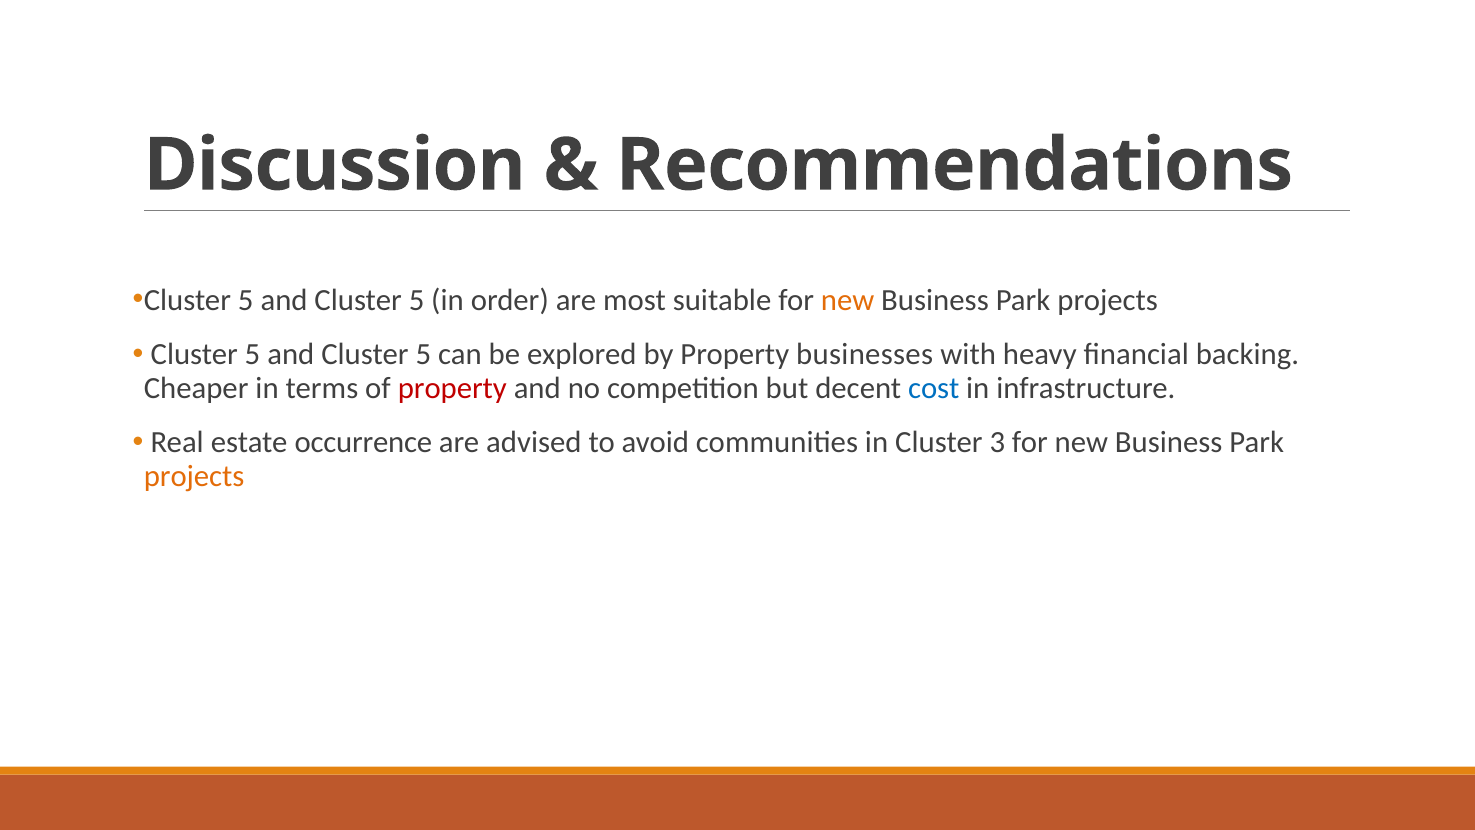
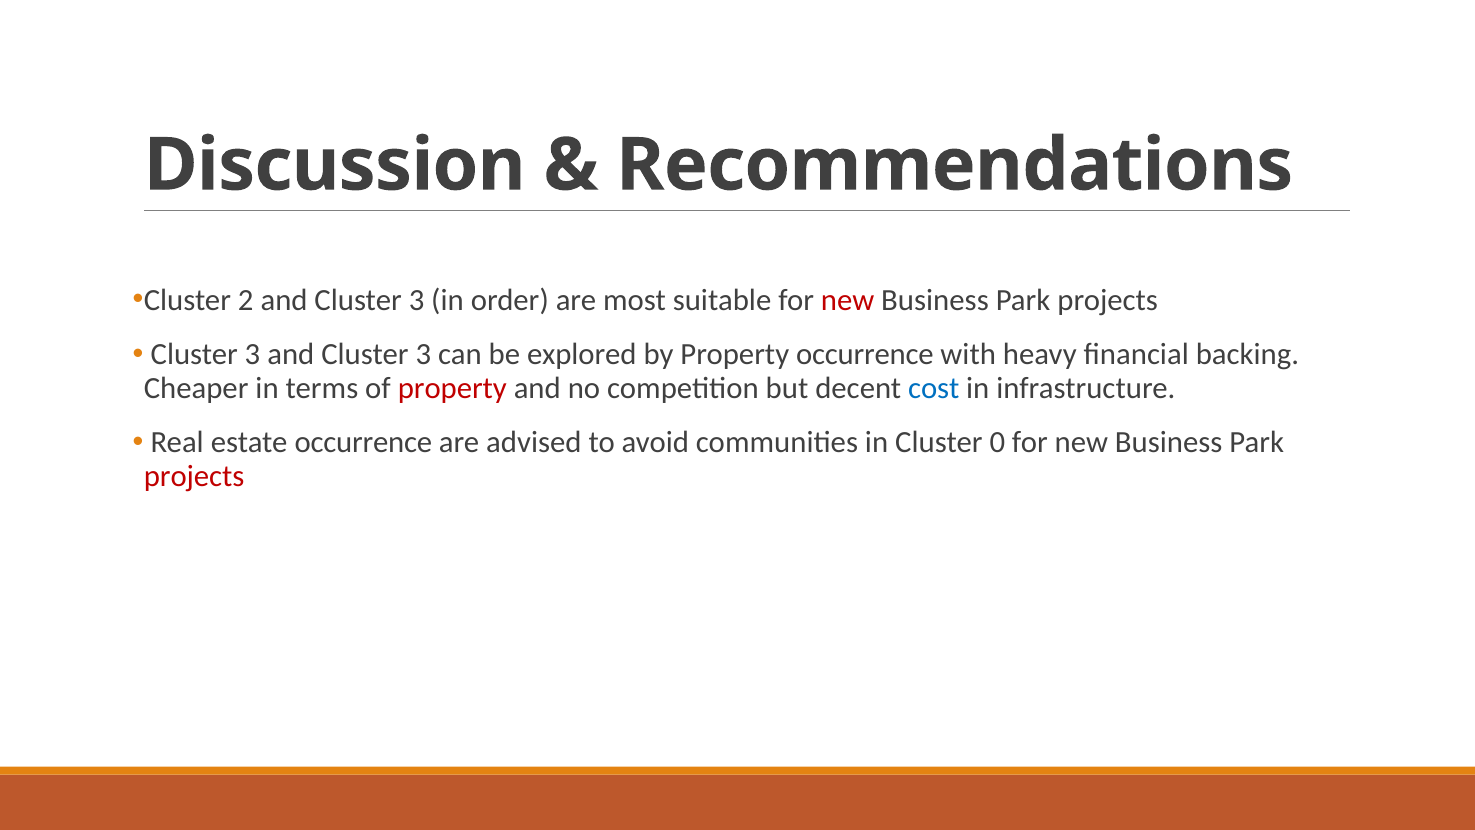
5: 5 -> 2 (246, 300)
5: 5 -> 3 (417, 300)
new colour: orange -> red (848, 300)
5: 5 -> 3 (253, 355)
5: 5 -> 3 (423, 355)
Property businesses: businesses -> occurrence (865, 355)
3: 3 -> 0 (997, 443)
projects colour: orange -> red (194, 476)
